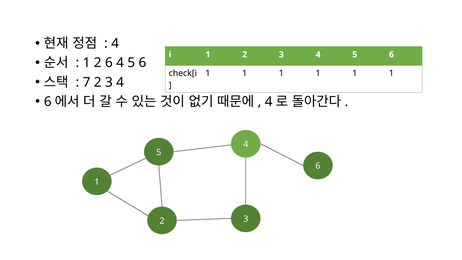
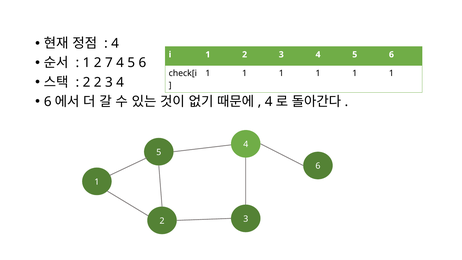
2 6: 6 -> 7 (109, 63)
7: 7 -> 2 (87, 82)
